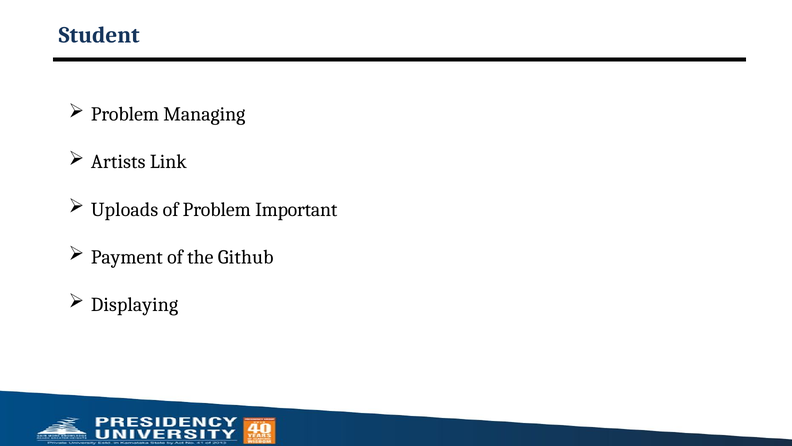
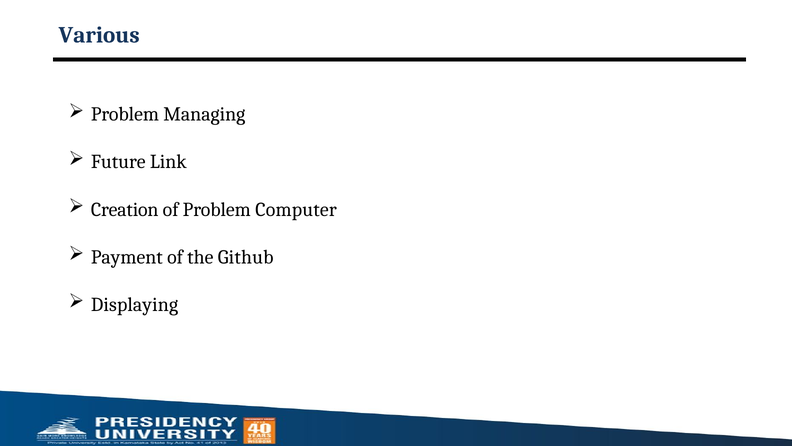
Student: Student -> Various (99, 35)
Artists: Artists -> Future (118, 162)
Uploads: Uploads -> Creation (125, 209)
Important: Important -> Computer (296, 209)
